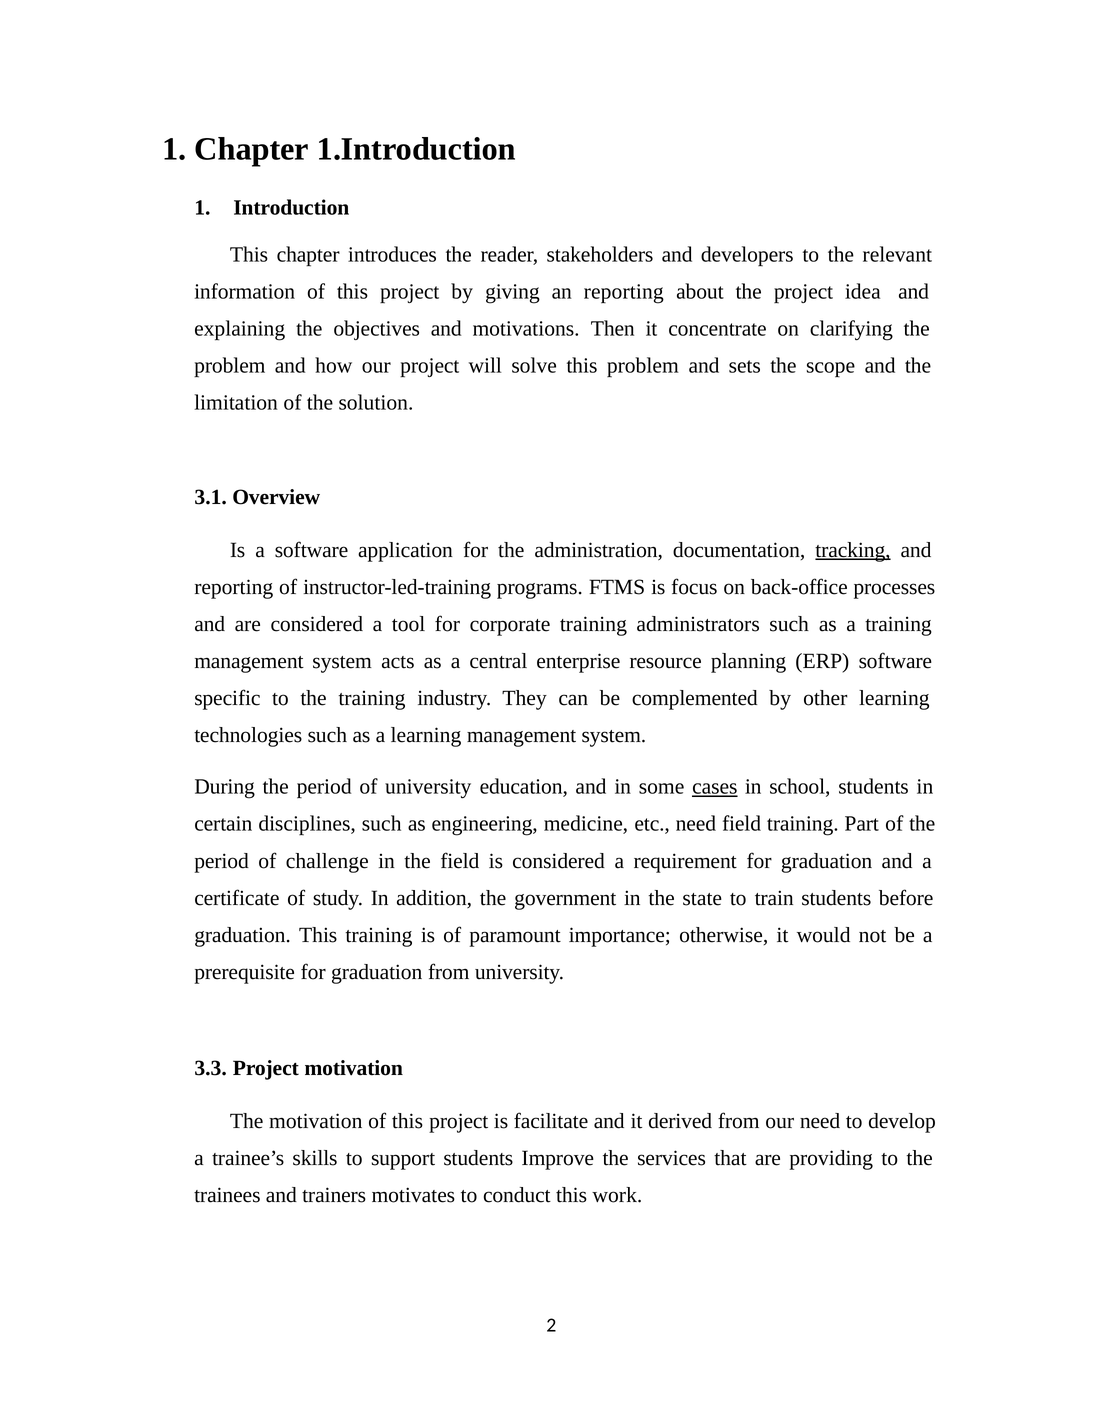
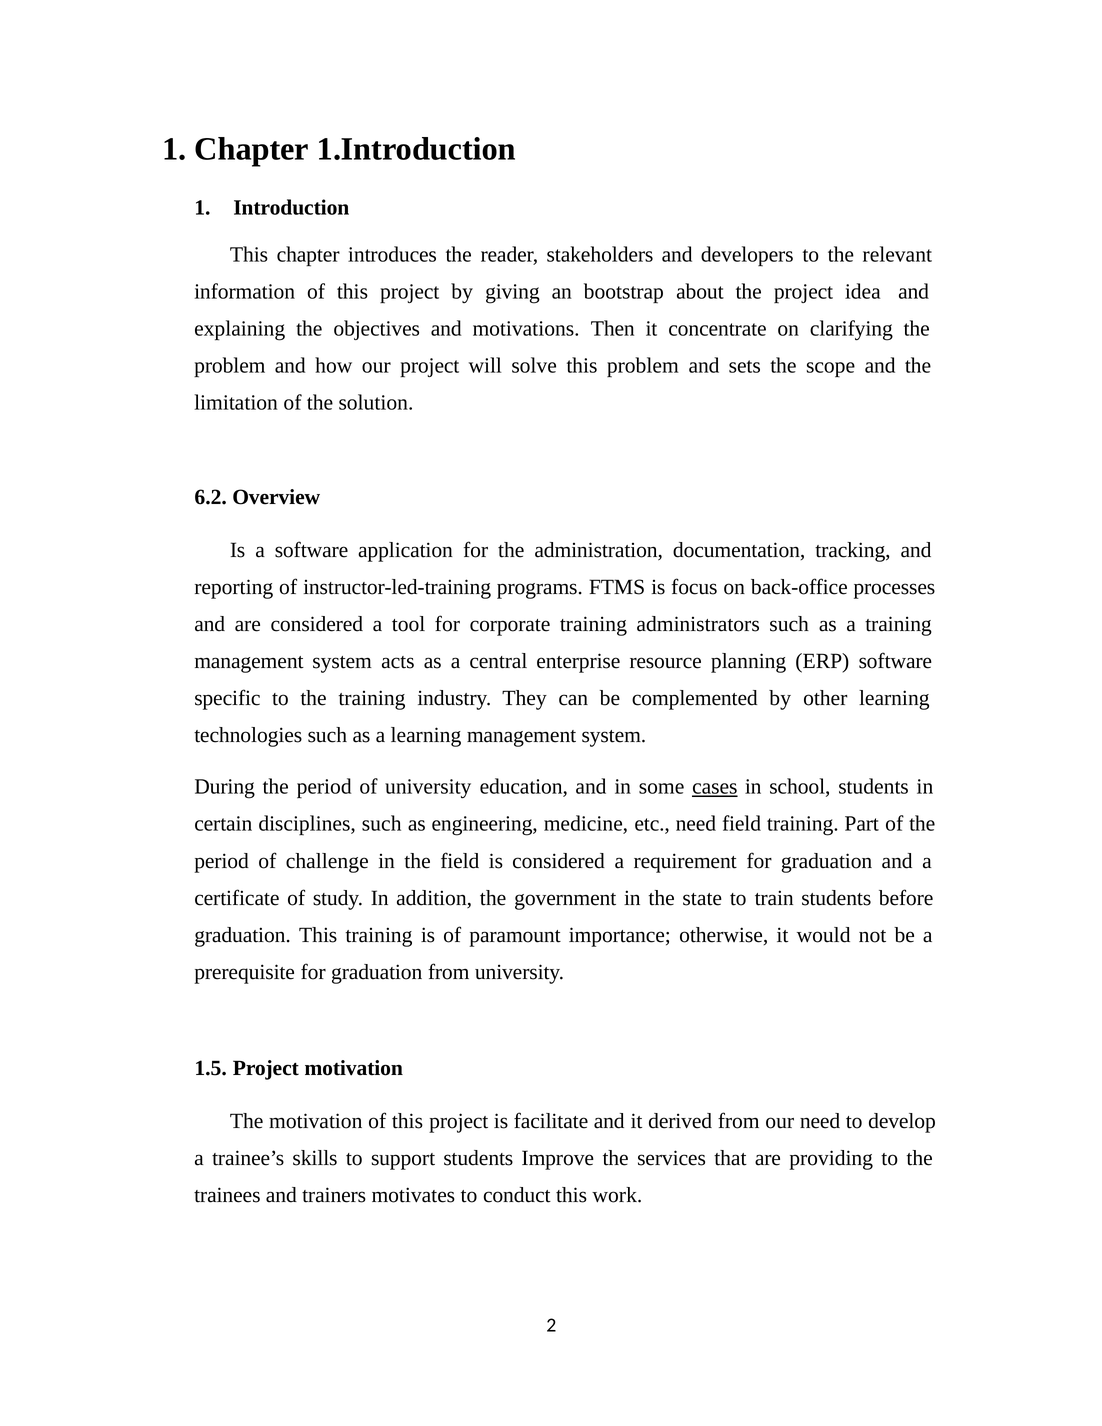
an reporting: reporting -> bootstrap (624, 292)
3.1: 3.1 -> 6.2 (211, 497)
tracking underline: present -> none (853, 550)
3.3: 3.3 -> 1.5 (211, 1068)
